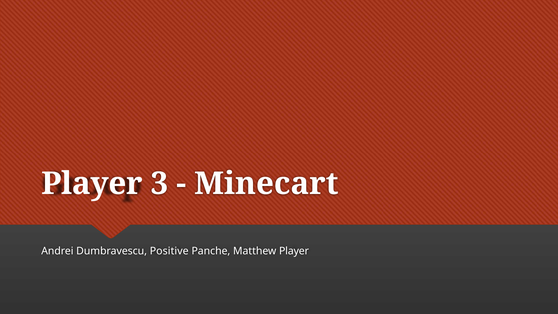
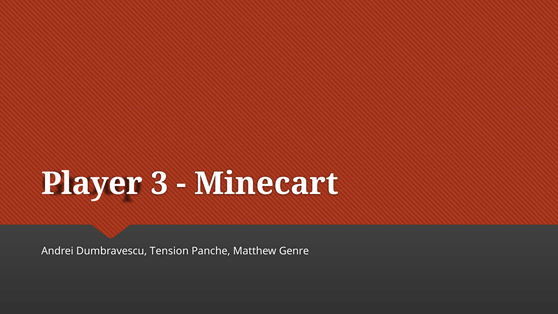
Positive: Positive -> Tension (169, 251)
Matthew Player: Player -> Genre (294, 251)
